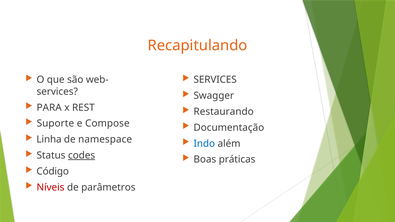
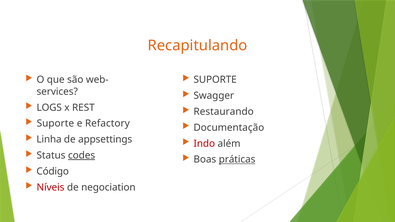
SERVICES: SERVICES -> SUPORTE (215, 80)
PARA: PARA -> LOGS (49, 108)
Compose: Compose -> Refactory (107, 124)
namespace: namespace -> appsettings (105, 140)
Indo colour: blue -> red (204, 144)
práticas underline: none -> present (237, 160)
parâmetros: parâmetros -> negociation (108, 187)
